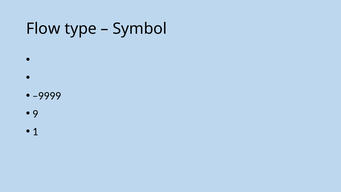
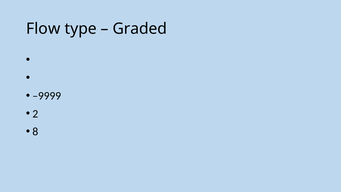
Symbol: Symbol -> Graded (140, 29)
9: 9 -> 2 (35, 114)
1: 1 -> 8 (35, 132)
